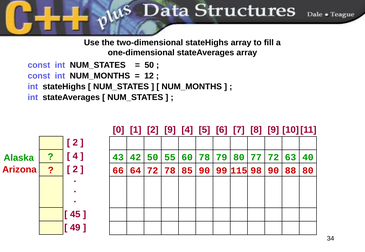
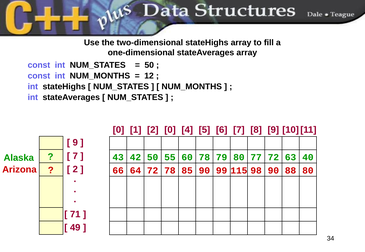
2 9: 9 -> 0 (170, 130)
2: 2 -> 9 (75, 143)
4: 4 -> 7 (75, 157)
45: 45 -> 71 (75, 215)
